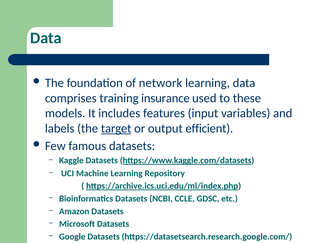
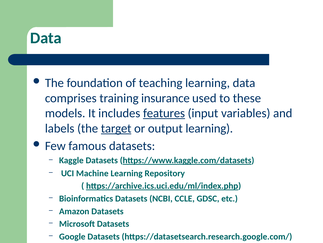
network: network -> teaching (161, 83)
features underline: none -> present (164, 113)
output efficient: efficient -> learning (209, 128)
